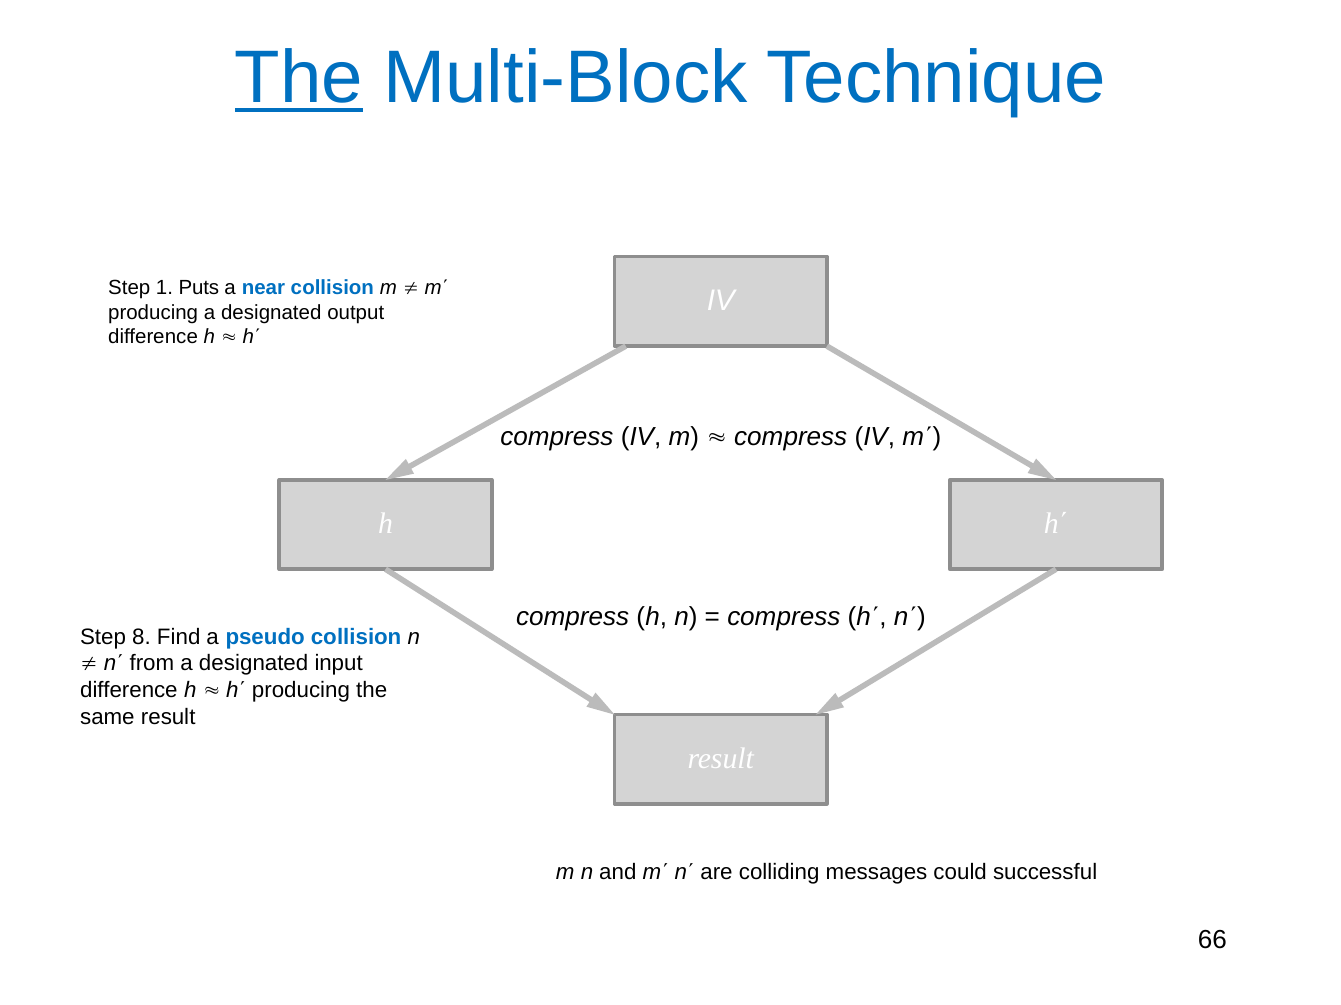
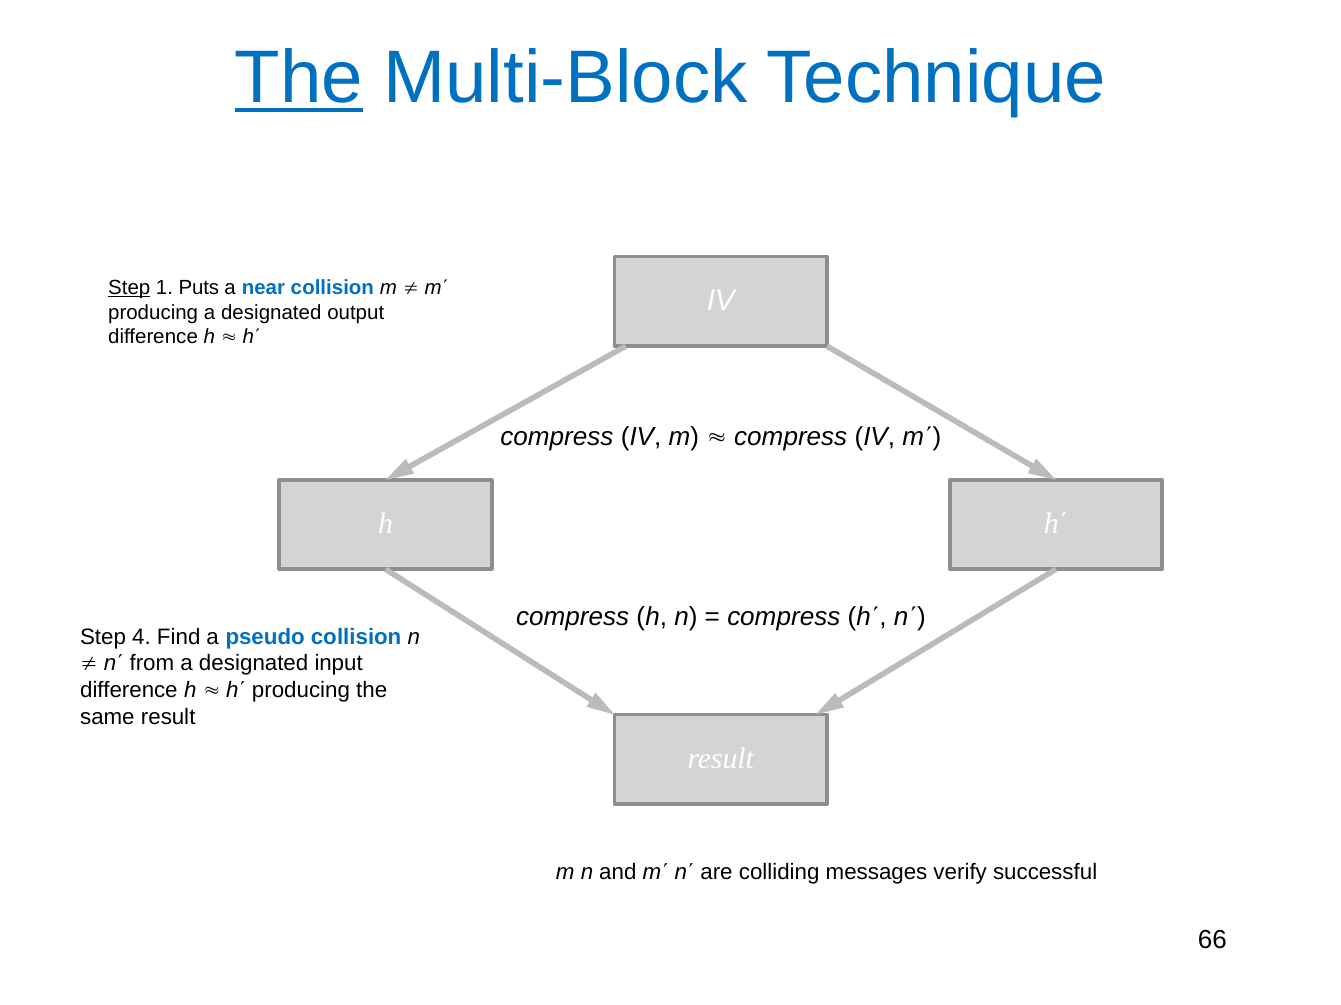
Step underline: none -> present (129, 288)
8: 8 -> 4 (142, 637)
could: could -> verify (960, 873)
